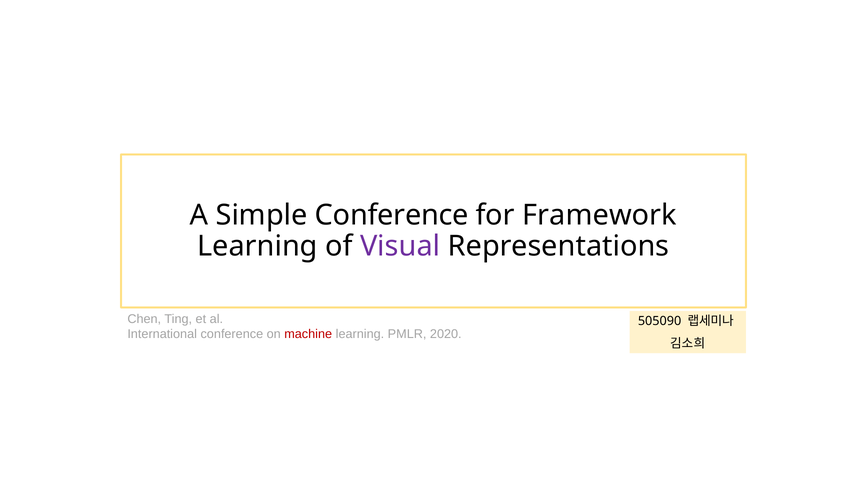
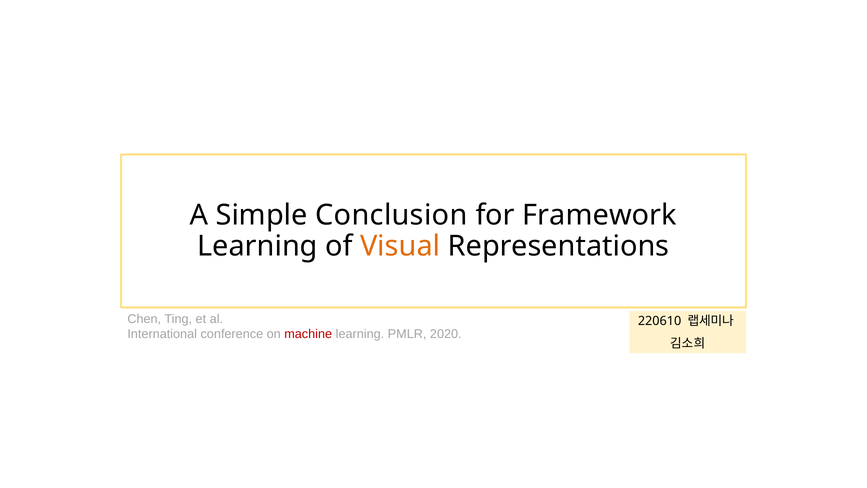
Simple Conference: Conference -> Conclusion (391, 215)
Visual colour: purple -> orange (400, 246)
505090: 505090 -> 220610 (660, 321)
